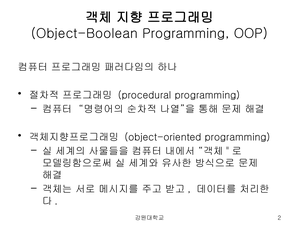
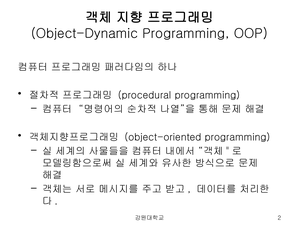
Object-Boolean: Object-Boolean -> Object-Dynamic (84, 33)
